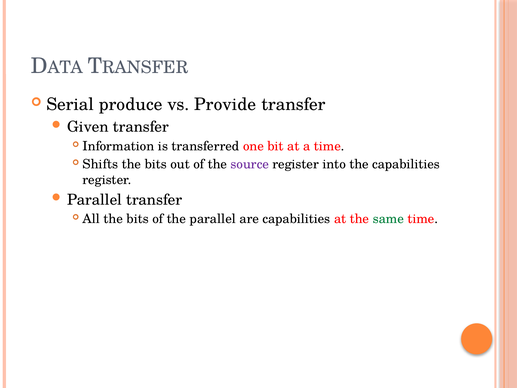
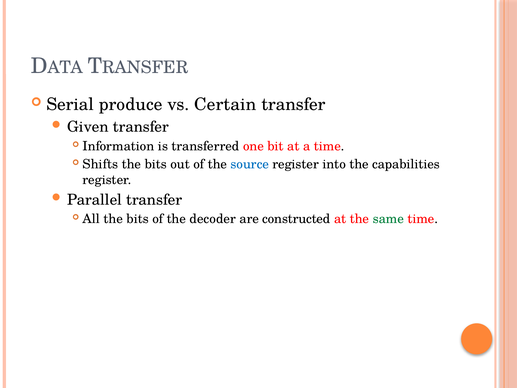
Provide: Provide -> Certain (225, 105)
source colour: purple -> blue (250, 164)
the parallel: parallel -> decoder (213, 219)
are capabilities: capabilities -> constructed (296, 219)
